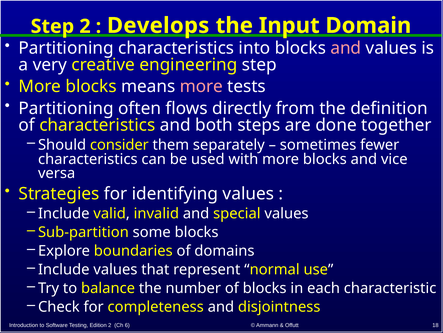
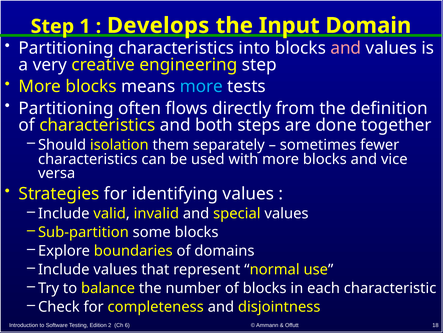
Step 2: 2 -> 1 (85, 26)
more colour: pink -> light blue (201, 86)
consider: consider -> isolation (119, 145)
